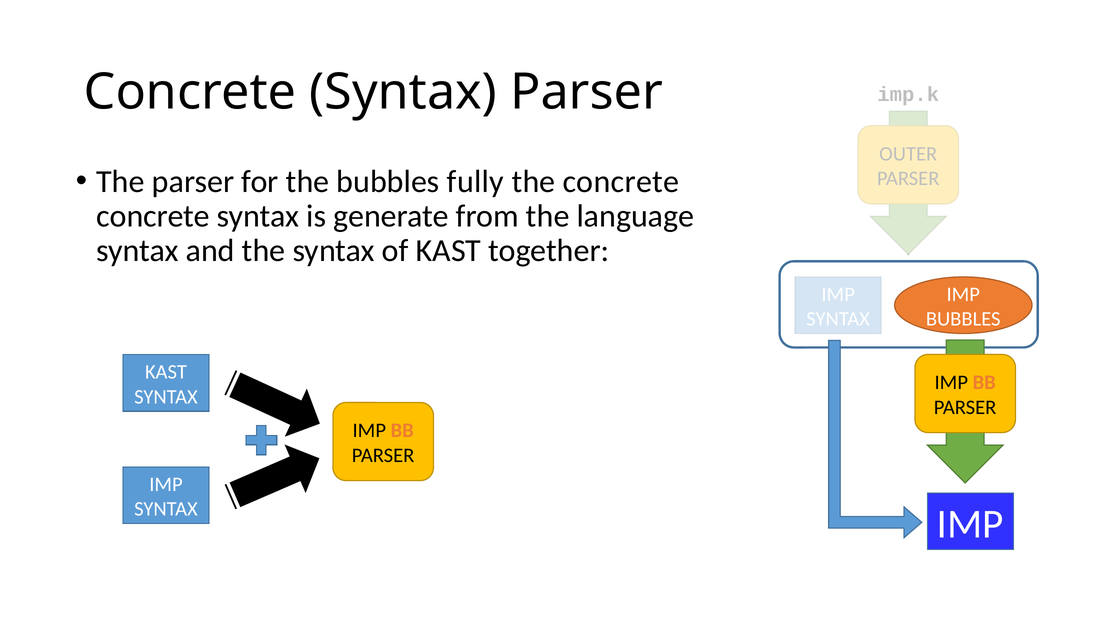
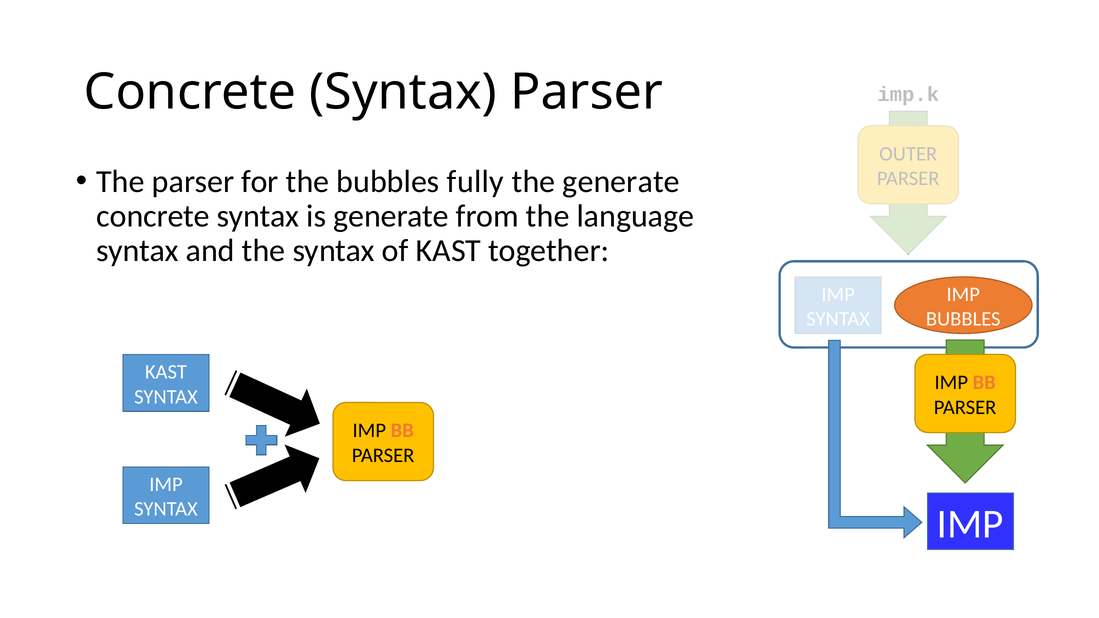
the concrete: concrete -> generate (621, 182)
